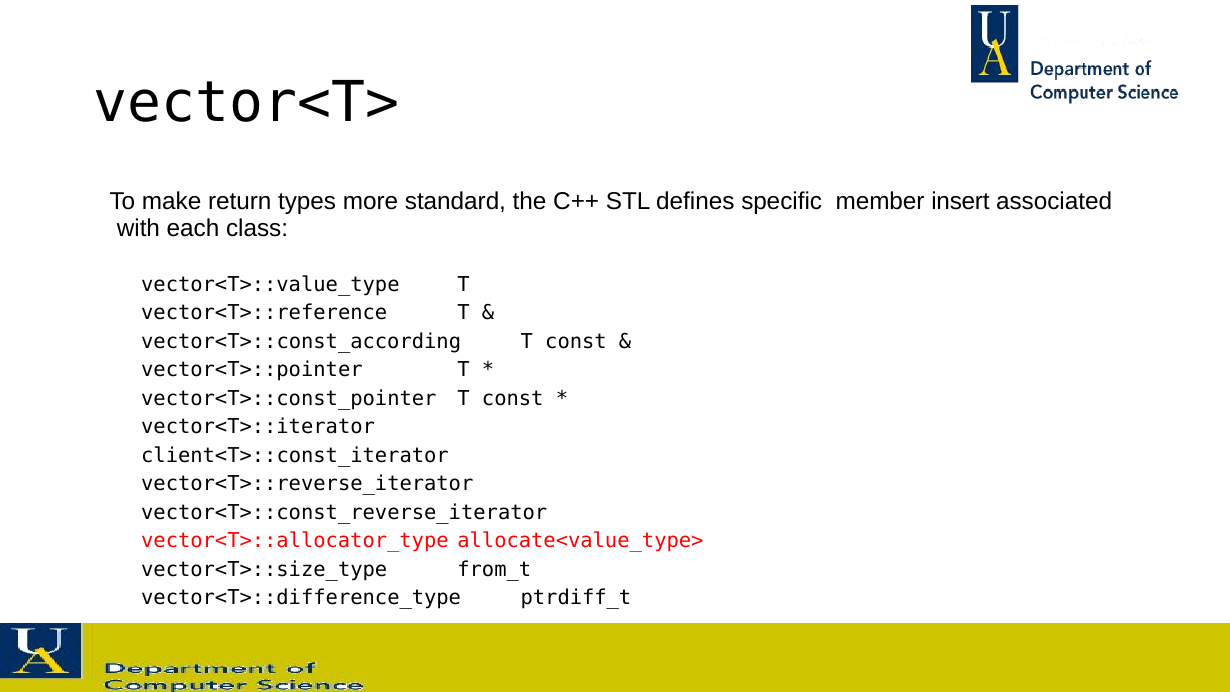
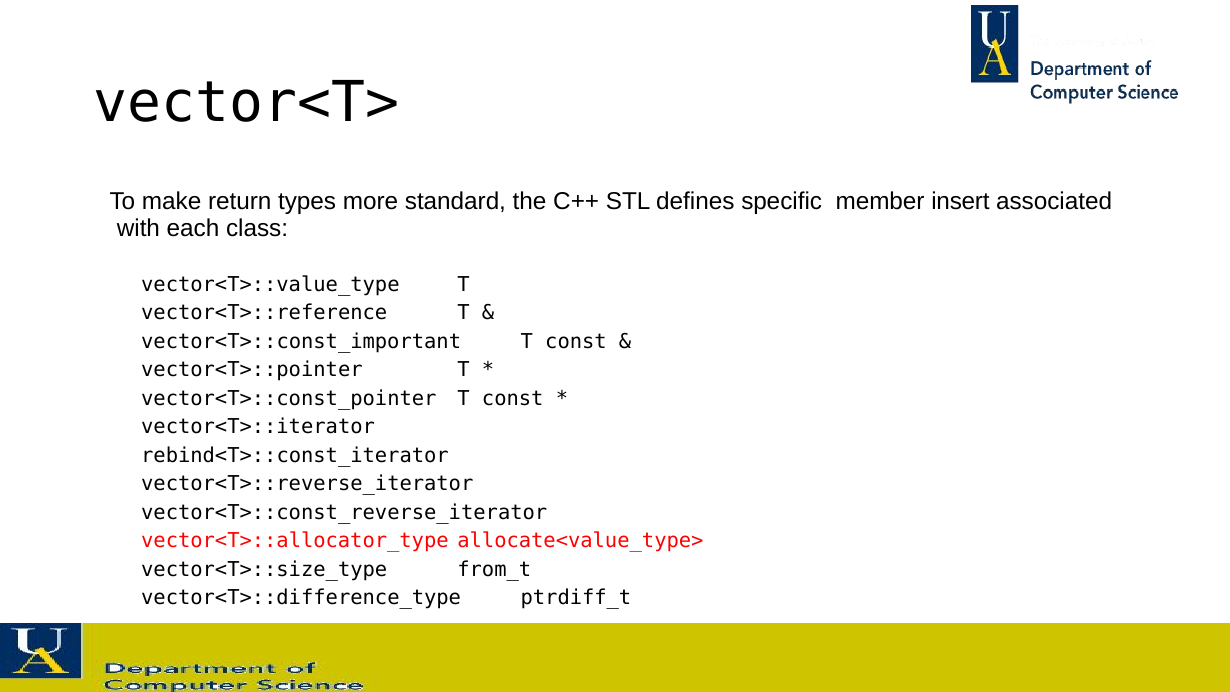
vector<T>::const_according: vector<T>::const_according -> vector<T>::const_important (301, 341)
client<T>::const_iterator: client<T>::const_iterator -> rebind<T>::const_iterator (295, 456)
